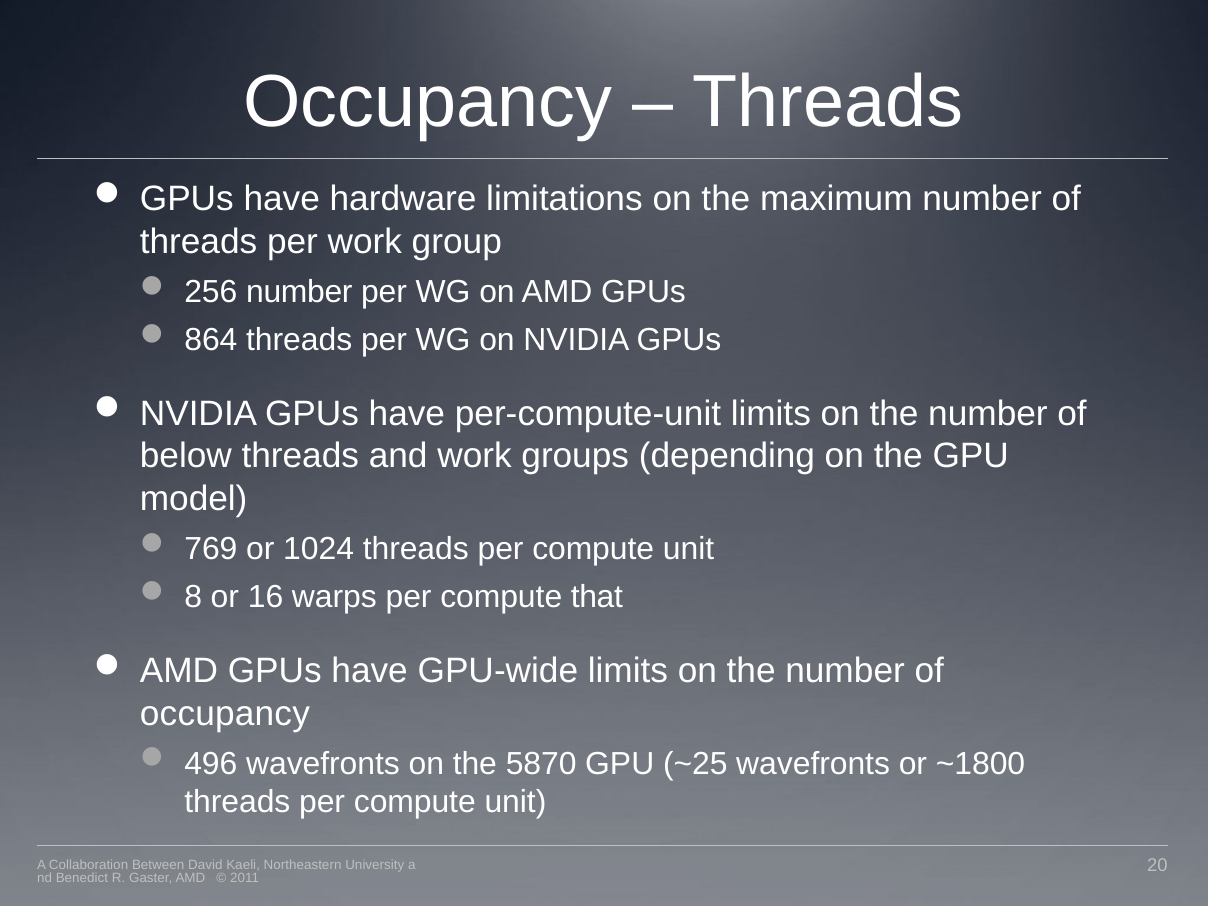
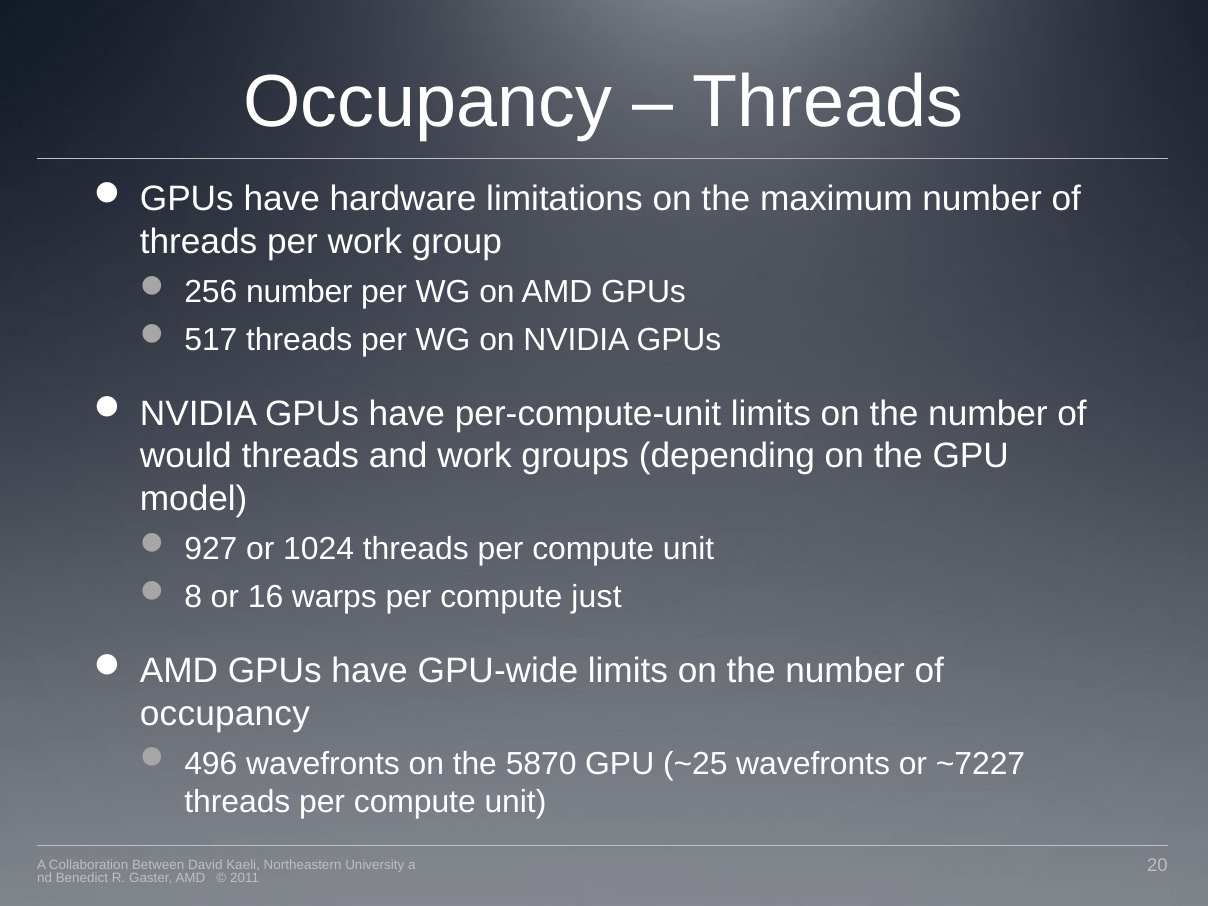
864: 864 -> 517 (211, 340)
below: below -> would (186, 456)
769: 769 -> 927 (211, 549)
that: that -> just (597, 597)
~1800: ~1800 -> ~7227 (981, 764)
